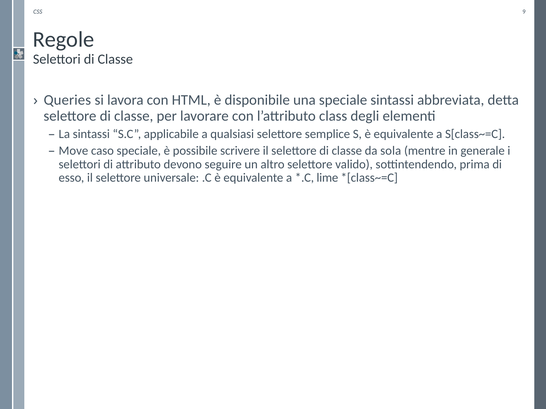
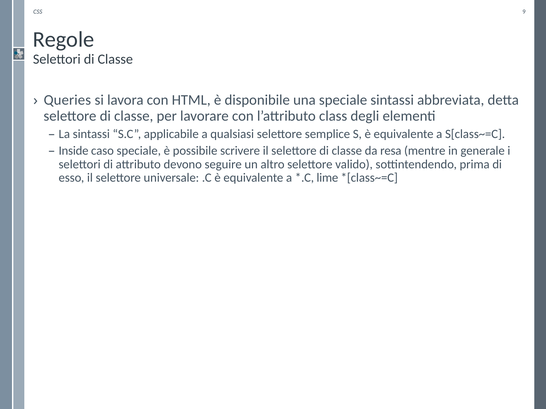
Move: Move -> Inside (74, 151)
sola: sola -> resa (391, 151)
